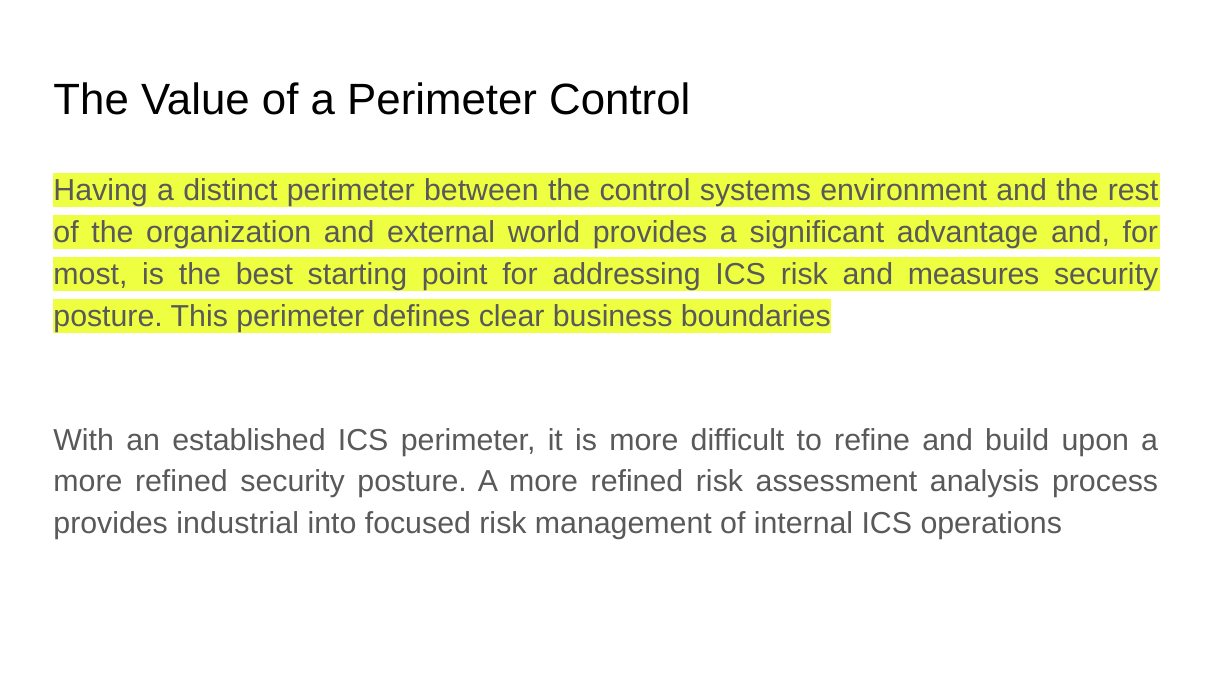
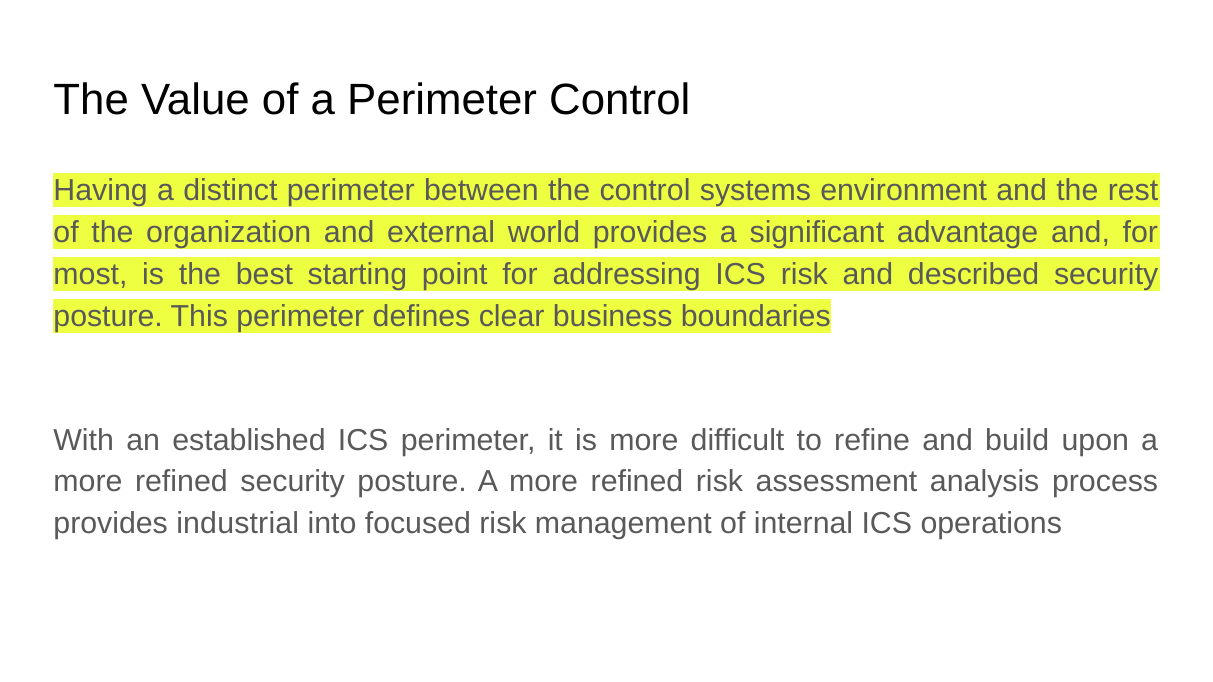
measures: measures -> described (974, 274)
